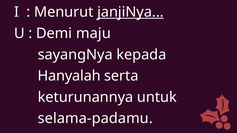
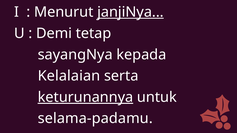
maju: maju -> tetap (94, 33)
Hanyalah: Hanyalah -> Kelalaian (69, 76)
keturunannya underline: none -> present (85, 97)
